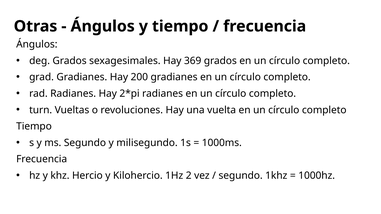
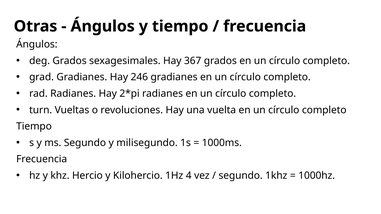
369: 369 -> 367 (193, 61)
200: 200 -> 246 (139, 77)
2: 2 -> 4 (189, 176)
